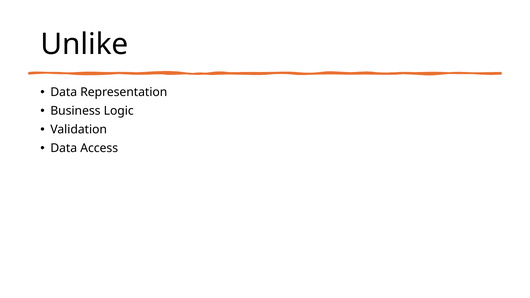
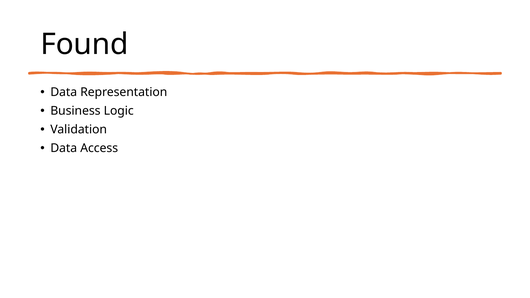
Unlike: Unlike -> Found (84, 44)
